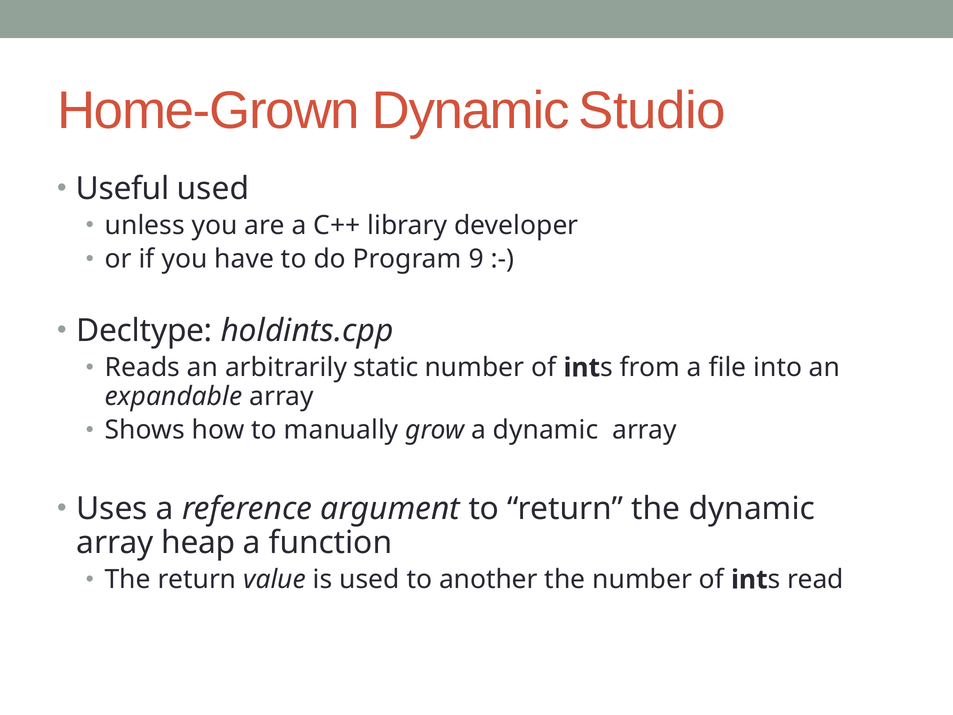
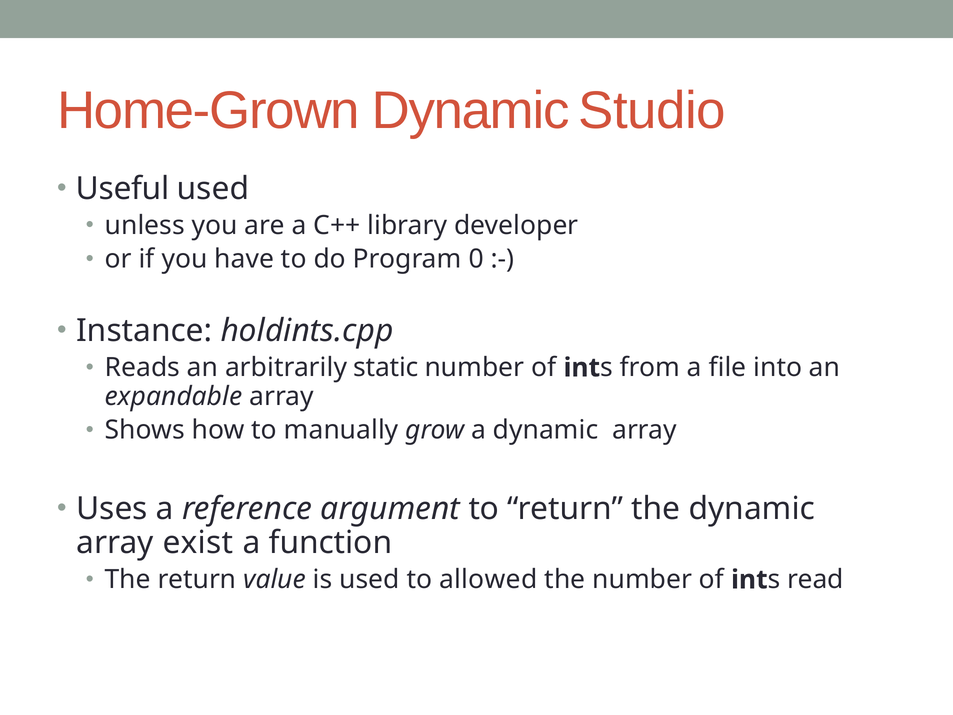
9: 9 -> 0 (476, 259)
Decltype: Decltype -> Instance (144, 331)
heap: heap -> exist (198, 543)
another: another -> allowed (488, 579)
